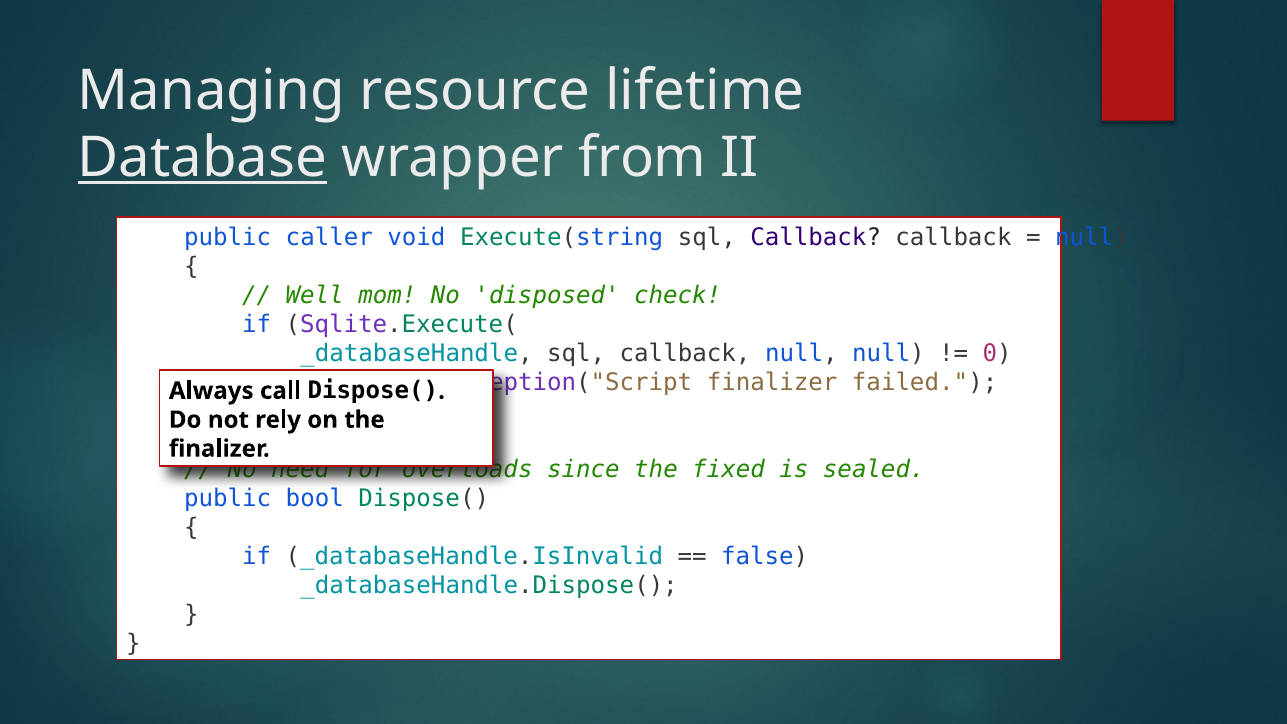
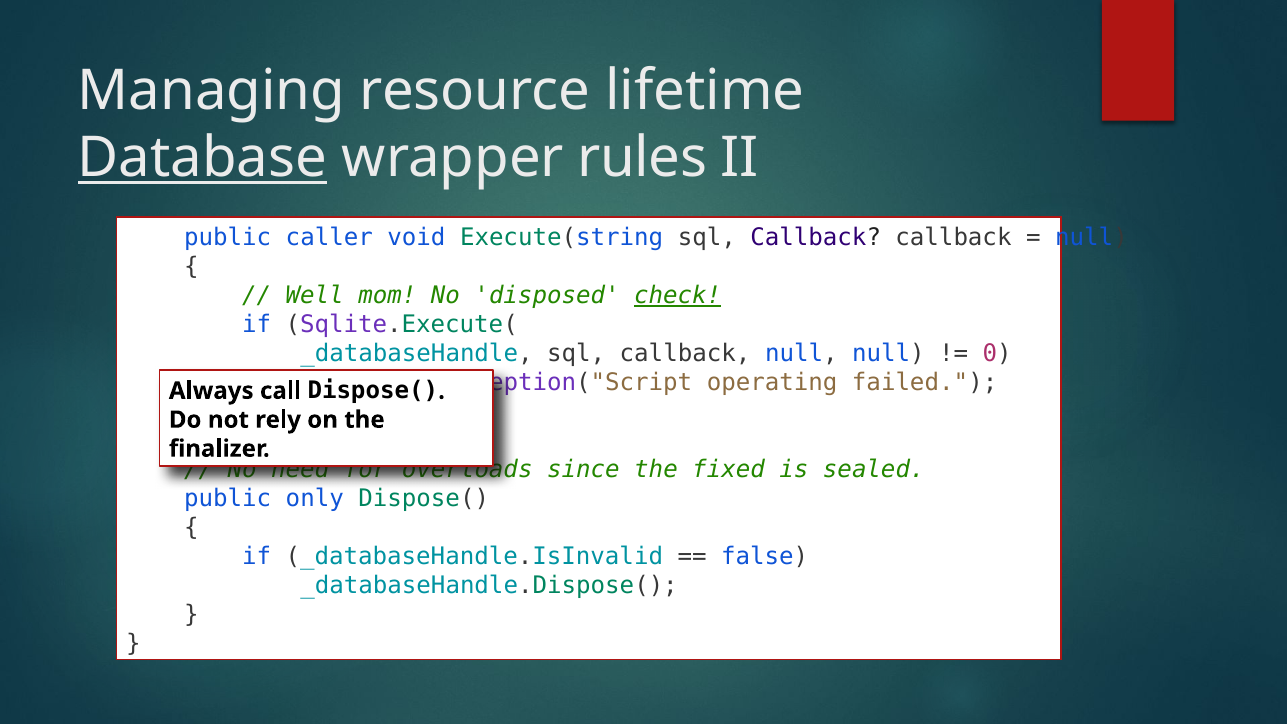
from: from -> rules (642, 158)
check underline: none -> present (678, 296)
finalizer: finalizer -> operating (772, 382)
bool: bool -> only (315, 498)
